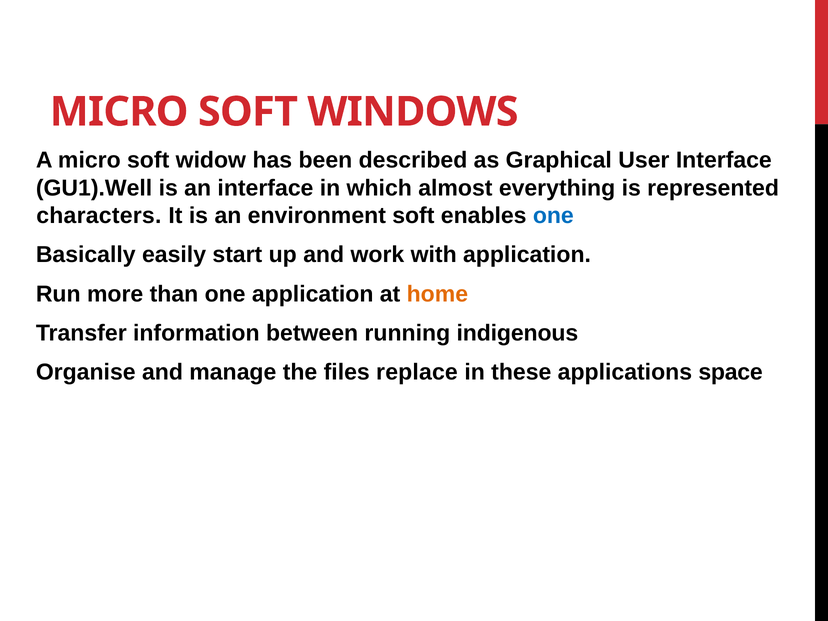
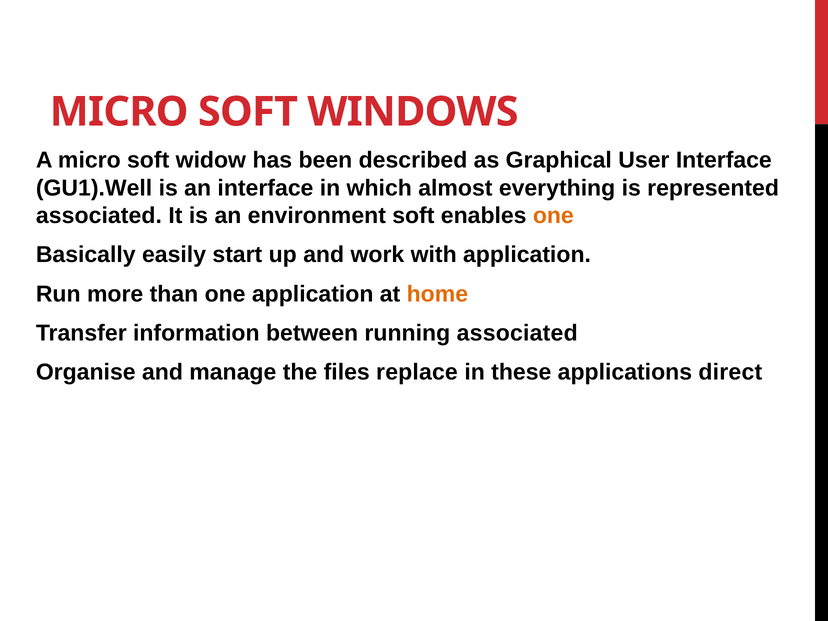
characters: characters -> associated (99, 216)
one colour: blue -> orange (553, 216)
running indigenous: indigenous -> associated (517, 333)
space: space -> direct (730, 372)
